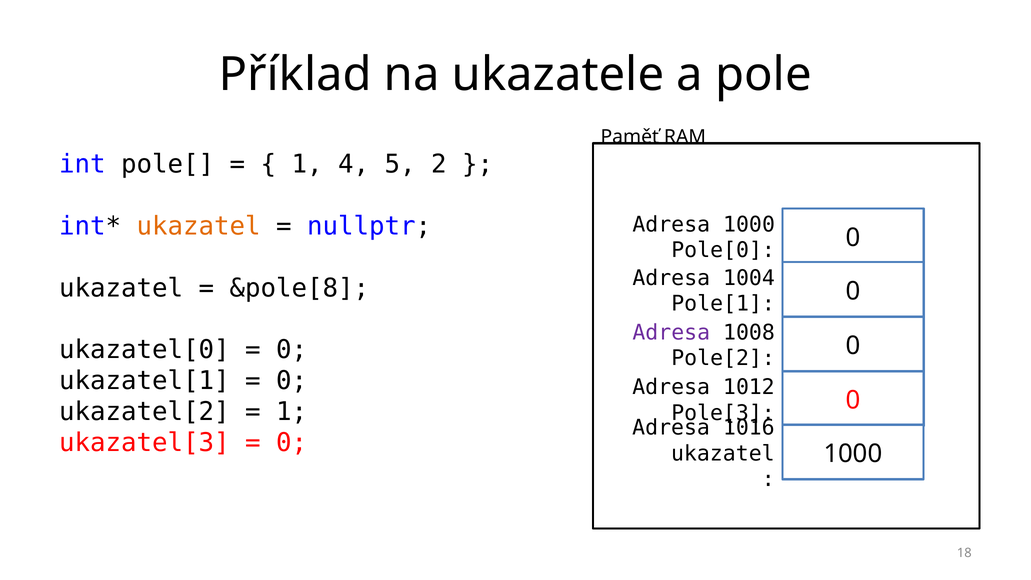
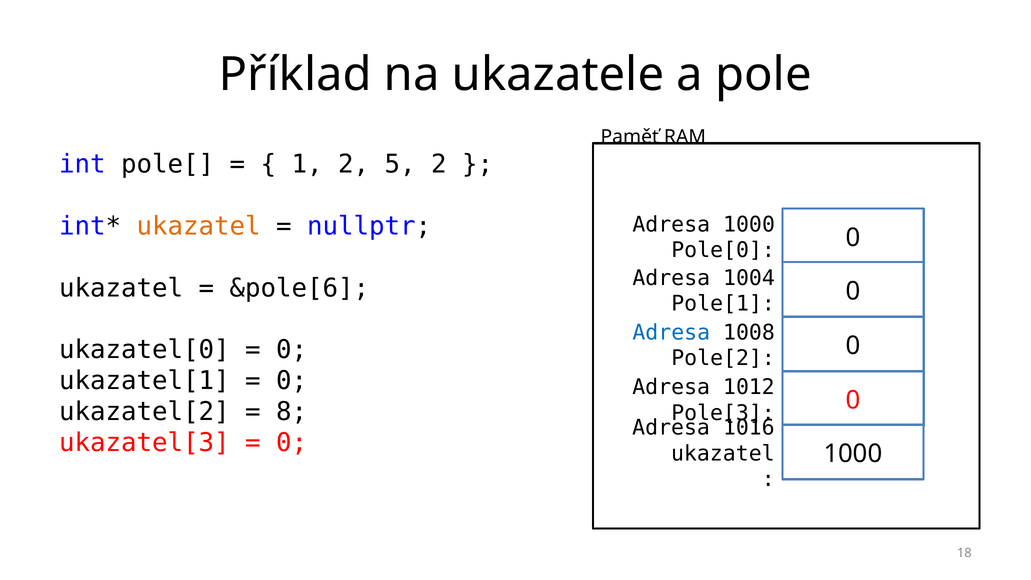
1 4: 4 -> 2 (354, 164)
&pole[8: &pole[8 -> &pole[6 (300, 288)
Adresa colour: purple -> blue (671, 333)
1: 1 -> 8 (292, 412)
